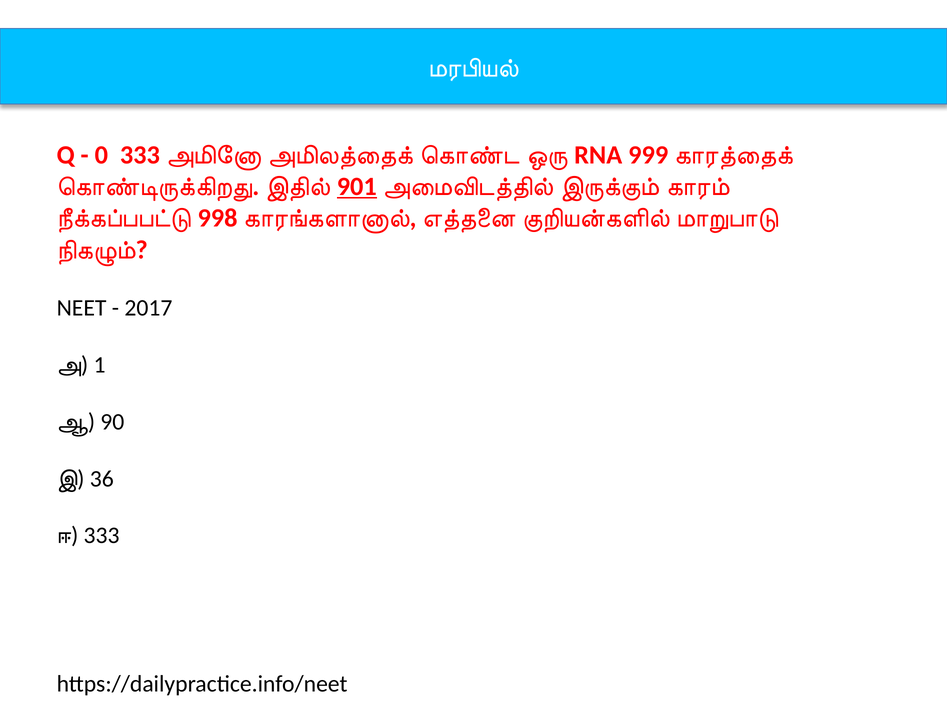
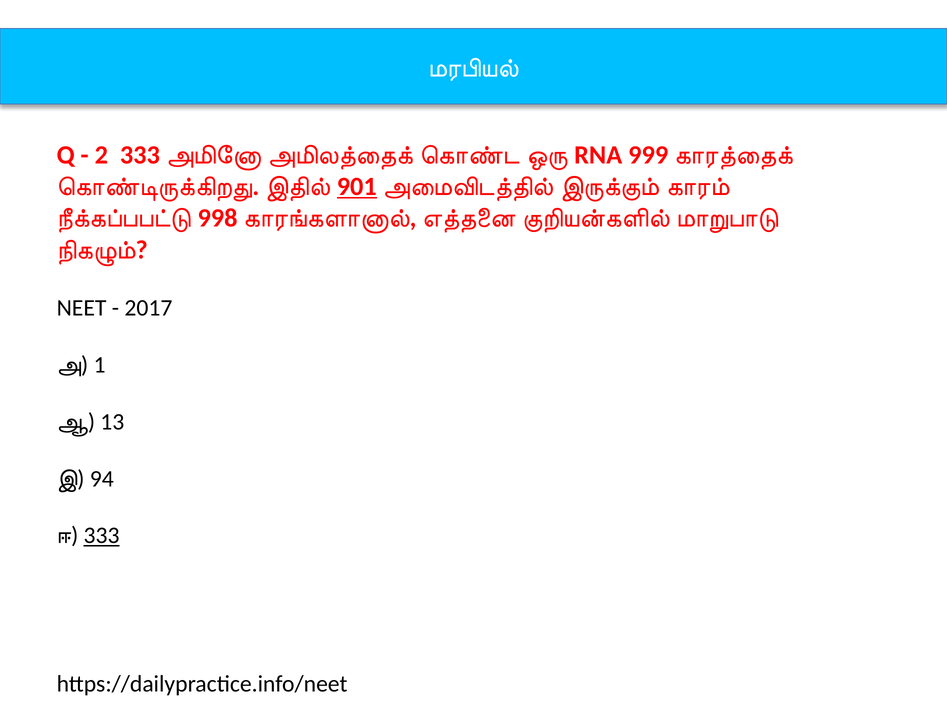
0: 0 -> 2 (101, 155)
90: 90 -> 13 (112, 421)
36: 36 -> 94 (102, 478)
333 underline: none -> present (102, 535)
